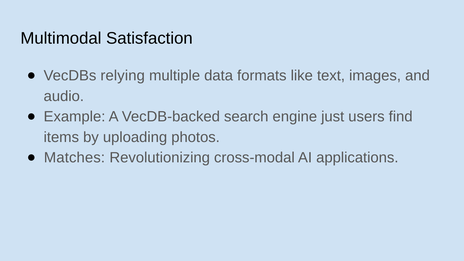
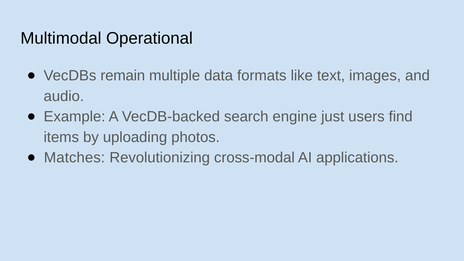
Satisfaction: Satisfaction -> Operational (149, 38)
relying: relying -> remain (123, 76)
